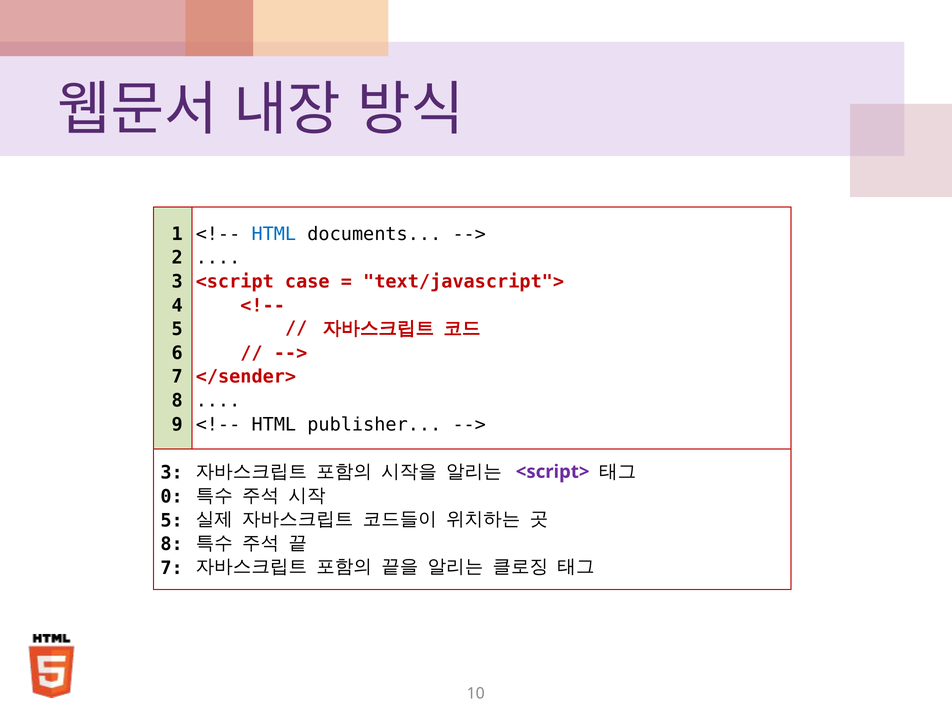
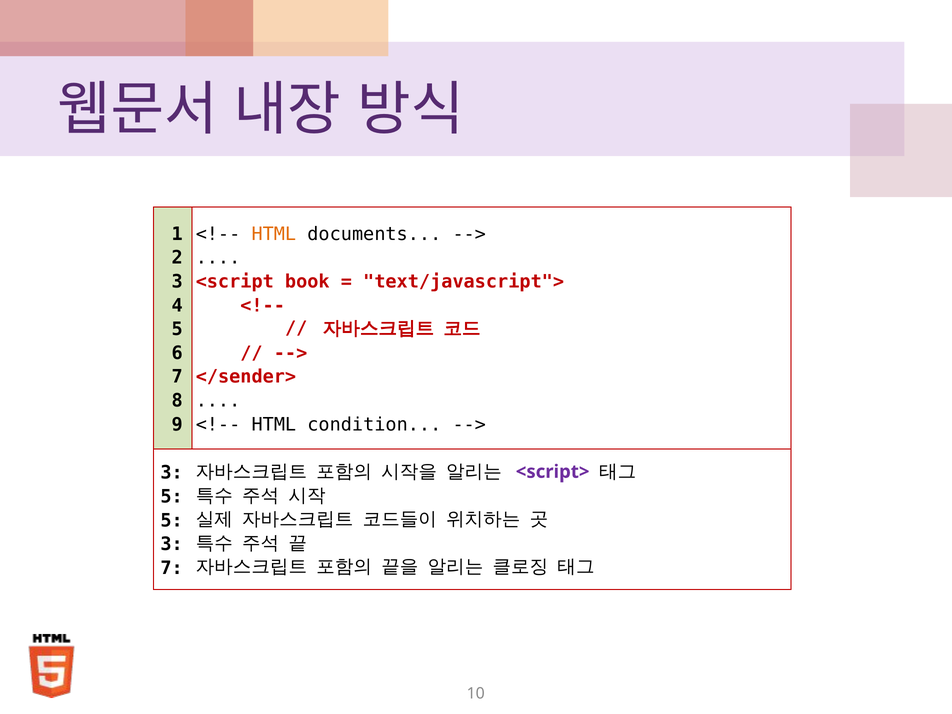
HTML colour: blue -> orange (274, 234)
case: case -> book (307, 282)
publisher: publisher -> condition (374, 424)
0: 0 -> 5 (172, 497)
8: 8 -> 3 (172, 544)
